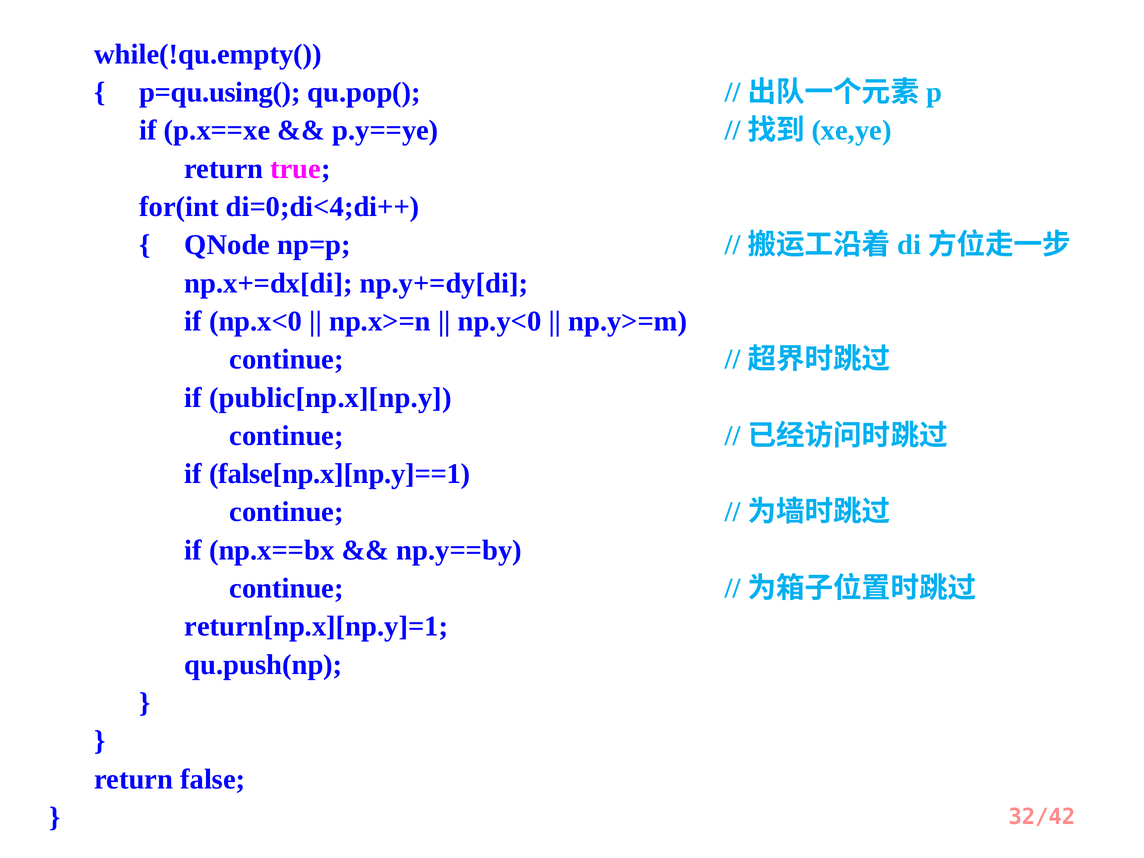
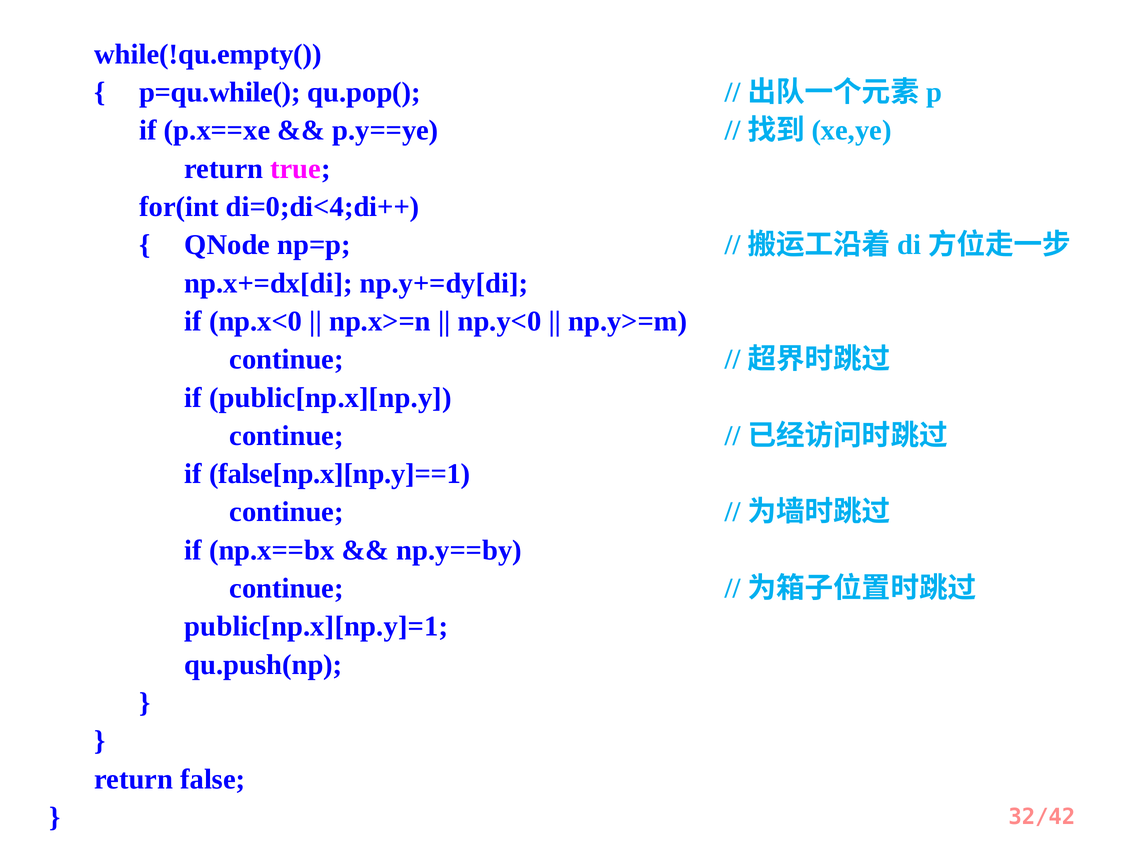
p=qu.using(: p=qu.using( -> p=qu.while( (220, 92)
return[np.x][np.y]=1: return[np.x][np.y]=1 -> public[np.x][np.y]=1 (316, 626)
